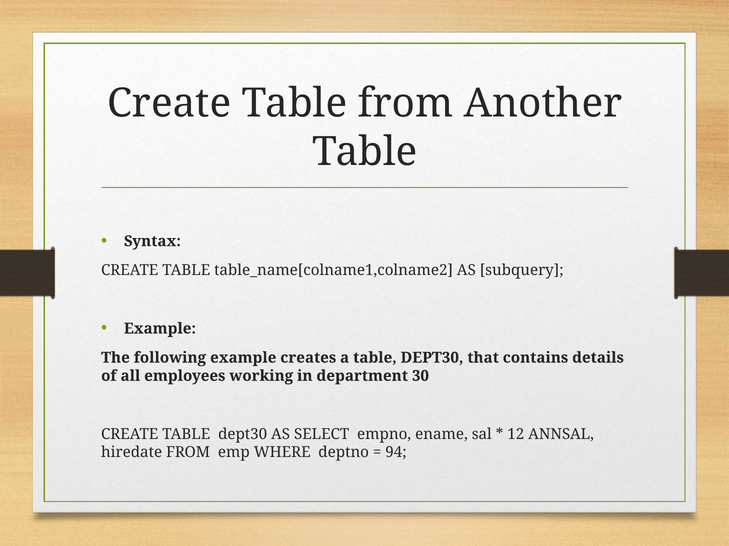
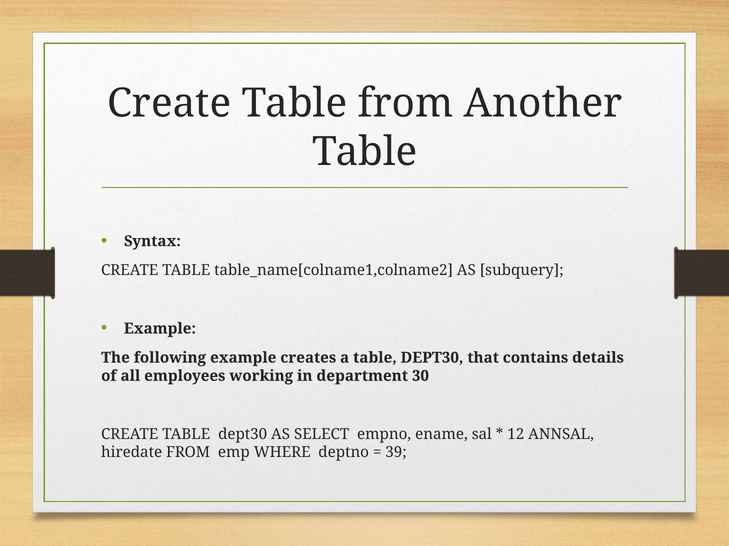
94: 94 -> 39 (396, 453)
